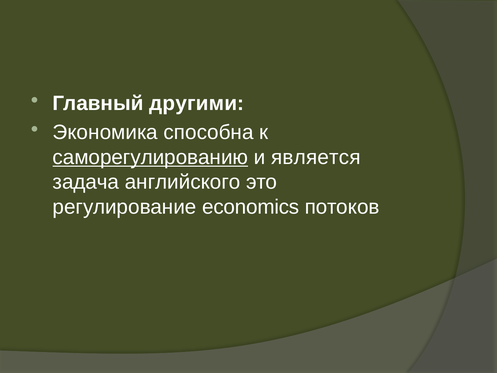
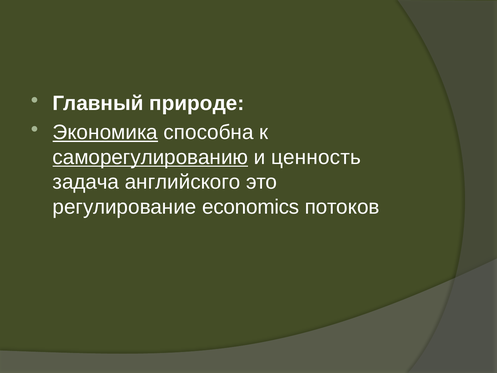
другими: другими -> природе (197, 103)
Экономика underline: none -> present (105, 132)
является: является -> ценность (316, 157)
